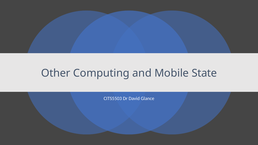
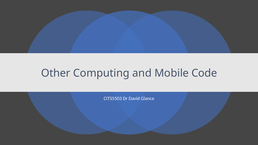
State: State -> Code (204, 73)
